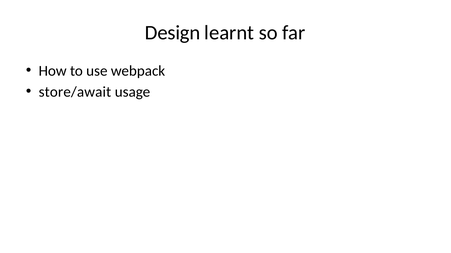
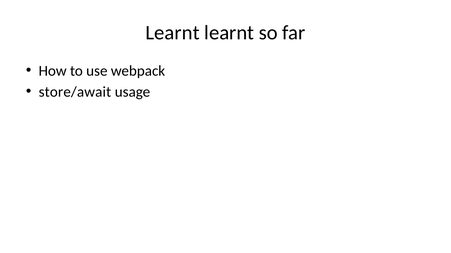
Design: Design -> Learnt (172, 33)
